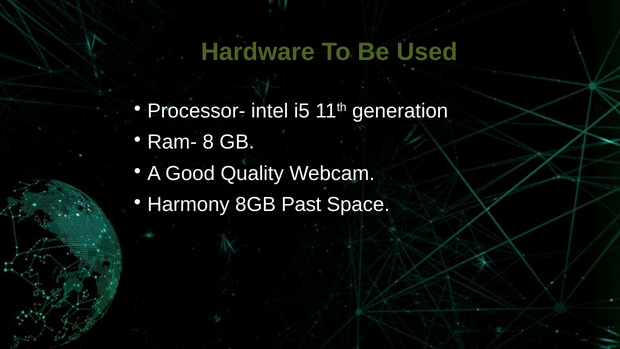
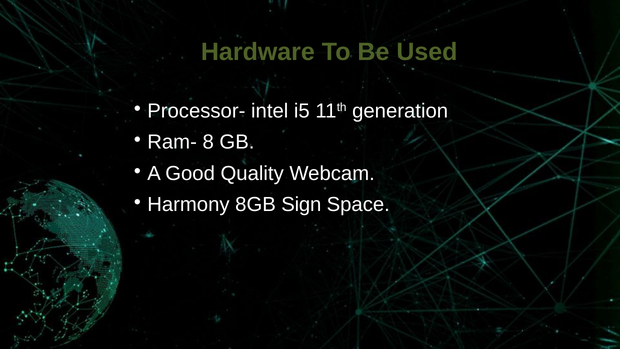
Past: Past -> Sign (301, 204)
